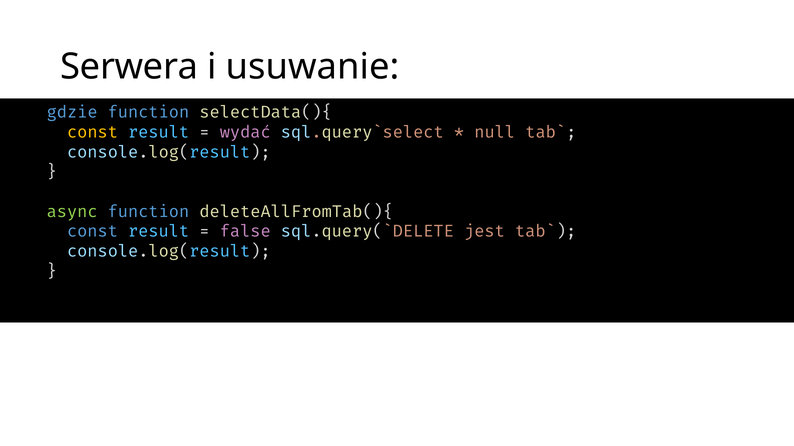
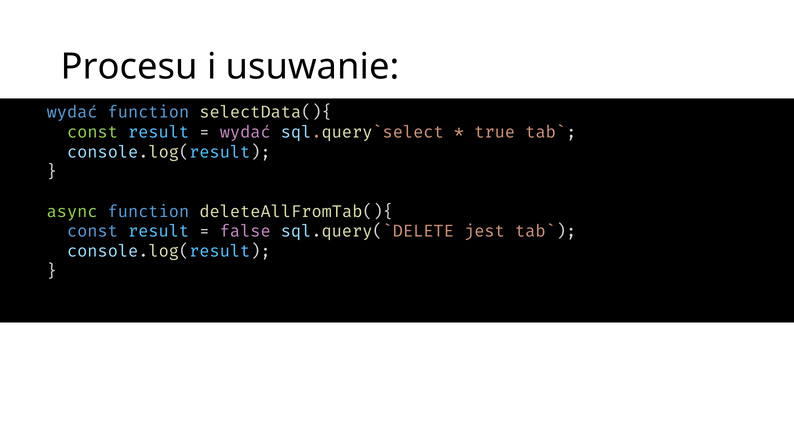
Serwera: Serwera -> Procesu (129, 67)
gdzie: gdzie -> wydać (72, 113)
const colour: yellow -> light green (92, 132)
null: null -> true (495, 132)
